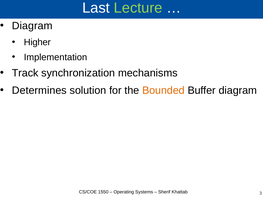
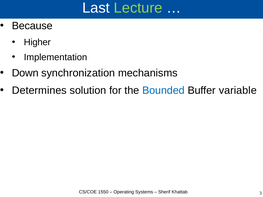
Diagram: Diagram -> Because (32, 26)
Track: Track -> Down (25, 73)
Bounded colour: orange -> blue (163, 90)
Buffer diagram: diagram -> variable (238, 90)
